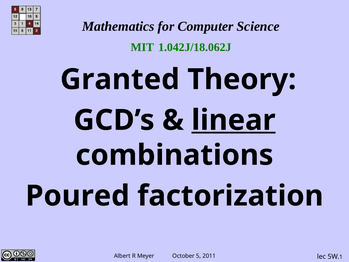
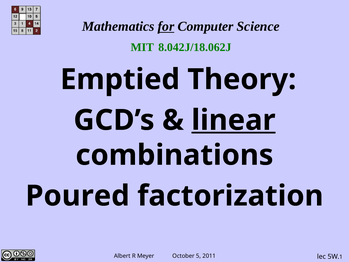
for underline: none -> present (166, 26)
1.042J/18.062J: 1.042J/18.062J -> 8.042J/18.062J (195, 47)
Granted: Granted -> Emptied (120, 79)
